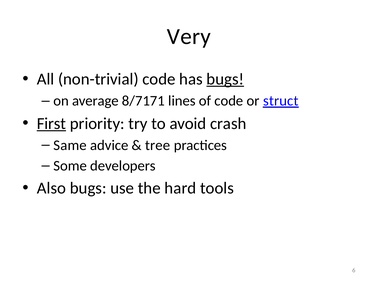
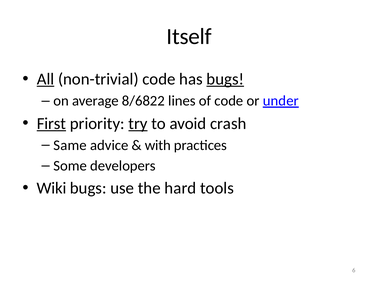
Very: Very -> Itself (189, 37)
All underline: none -> present (46, 79)
8/7171: 8/7171 -> 8/6822 (143, 101)
struct: struct -> under (281, 101)
try underline: none -> present (138, 124)
tree: tree -> with (158, 145)
Also: Also -> Wiki (52, 188)
